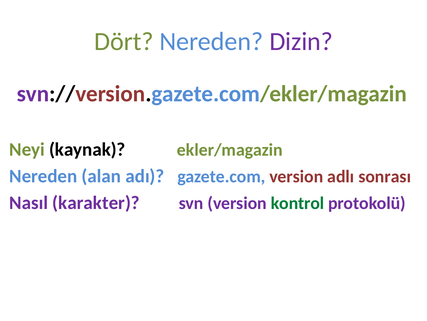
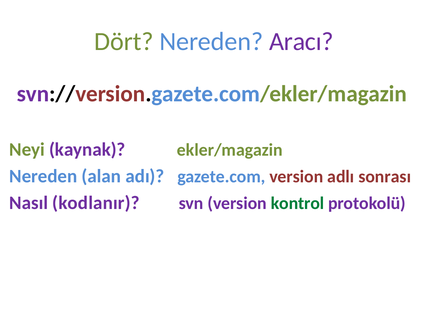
Dizin: Dizin -> Aracı (301, 41)
kaynak colour: black -> purple (87, 149)
karakter: karakter -> kodlanır (96, 202)
